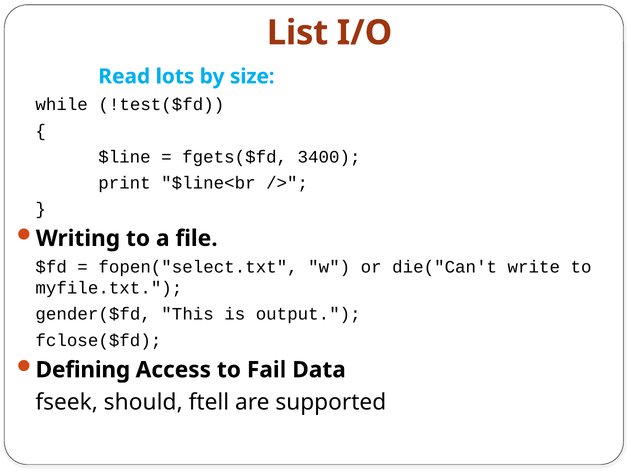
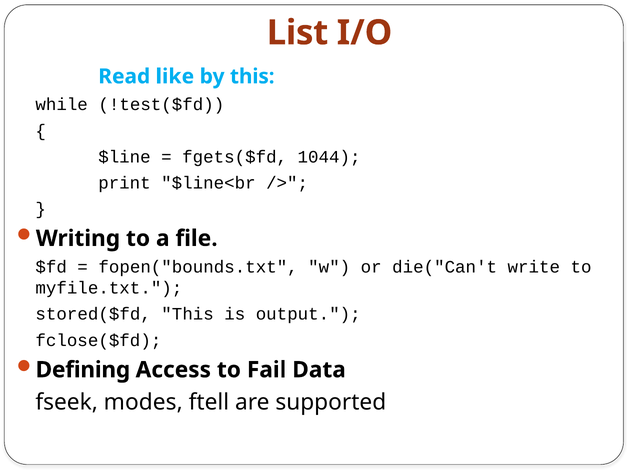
lots: lots -> like (175, 76)
by size: size -> this (252, 76)
3400: 3400 -> 1044 (329, 157)
fopen("select.txt: fopen("select.txt -> fopen("bounds.txt (198, 267)
gender($fd: gender($fd -> stored($fd (93, 314)
should: should -> modes (143, 402)
